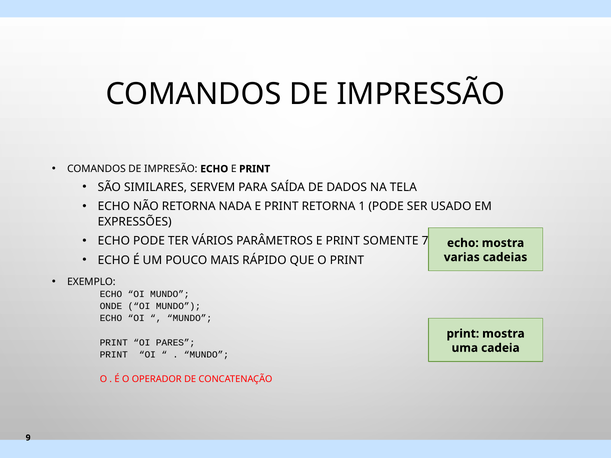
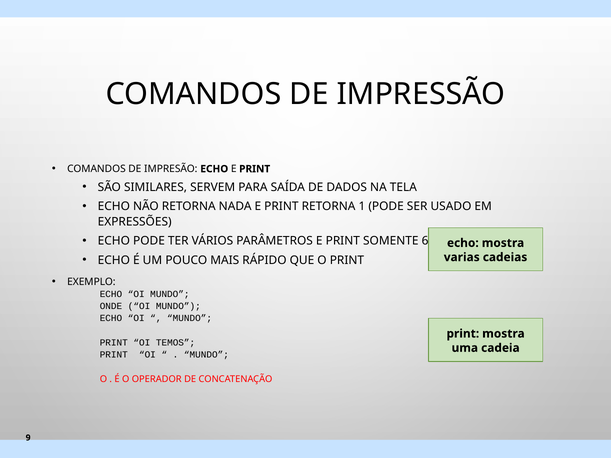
7: 7 -> 6 (425, 241)
PARES: PARES -> TEMOS (176, 343)
